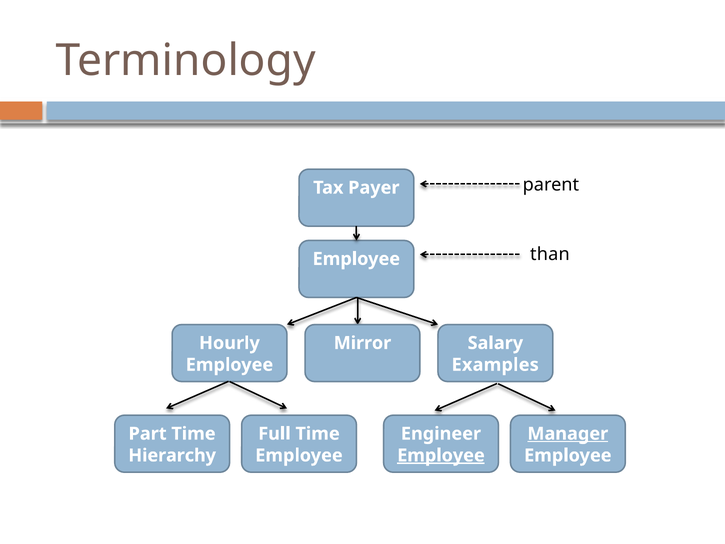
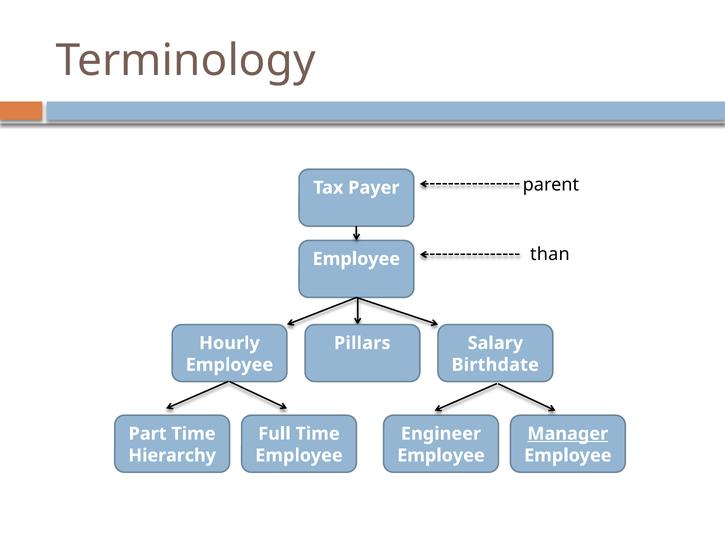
Mirror: Mirror -> Pillars (362, 343)
Examples: Examples -> Birthdate (495, 365)
Employee underline: present -> none (441, 455)
